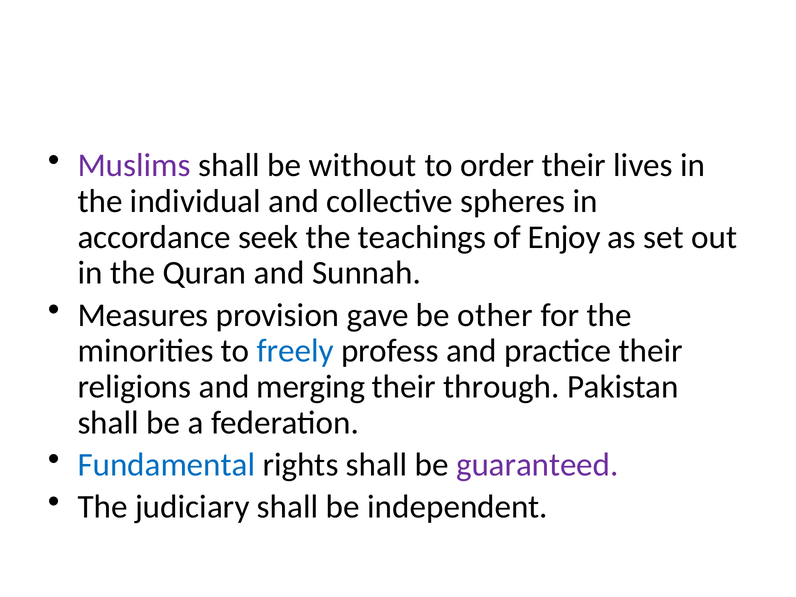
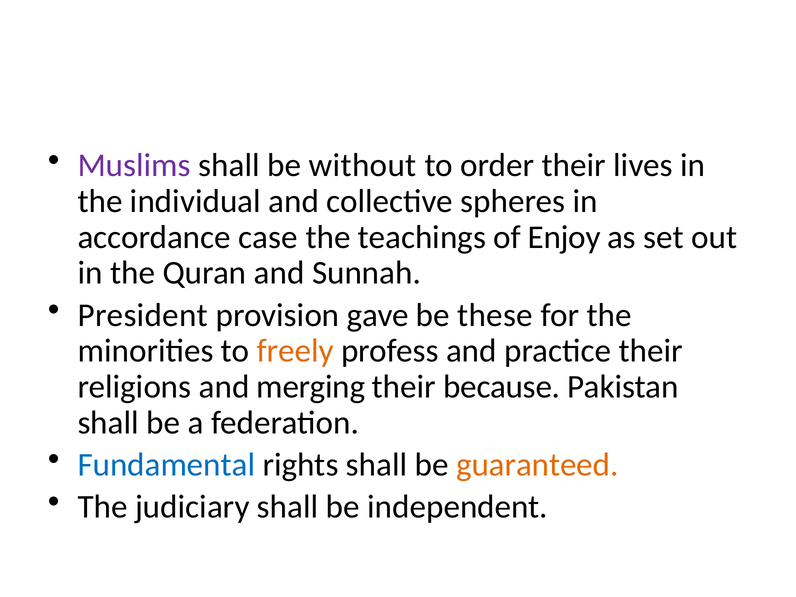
seek: seek -> case (268, 237)
Measures: Measures -> President (143, 315)
other: other -> these (495, 315)
freely colour: blue -> orange (295, 351)
through: through -> because (502, 387)
guaranteed colour: purple -> orange (537, 465)
